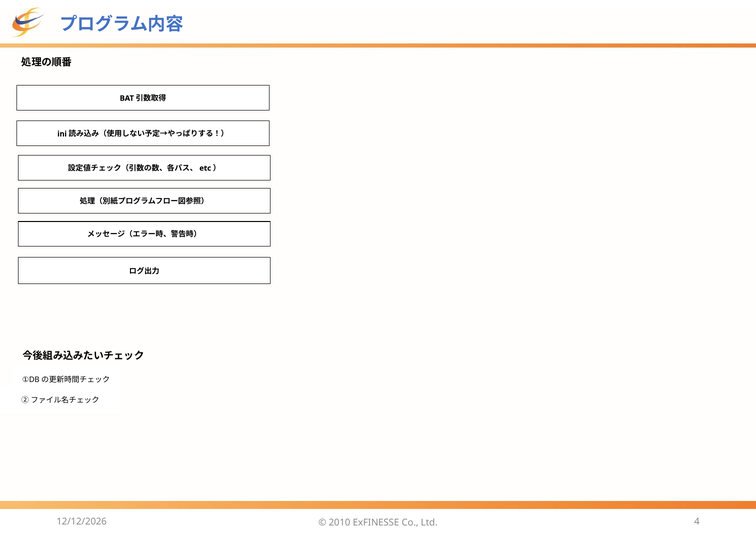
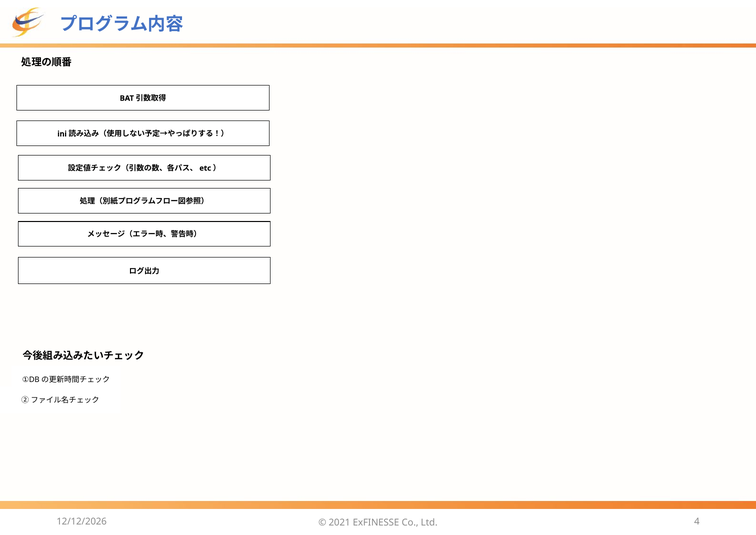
2010: 2010 -> 2021 (340, 522)
